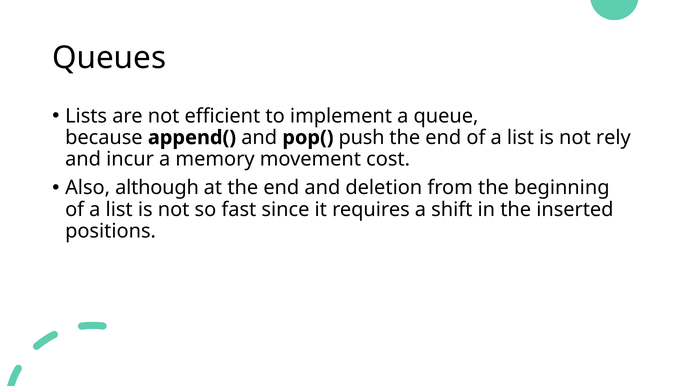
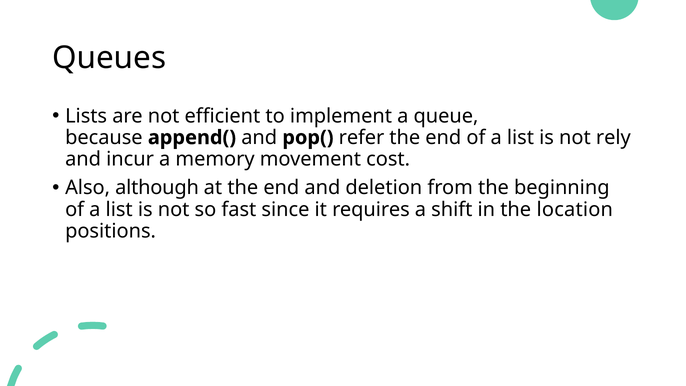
push: push -> refer (362, 138)
inserted: inserted -> location (575, 209)
